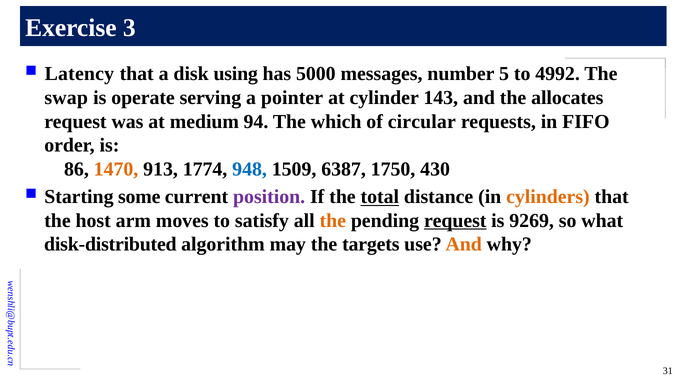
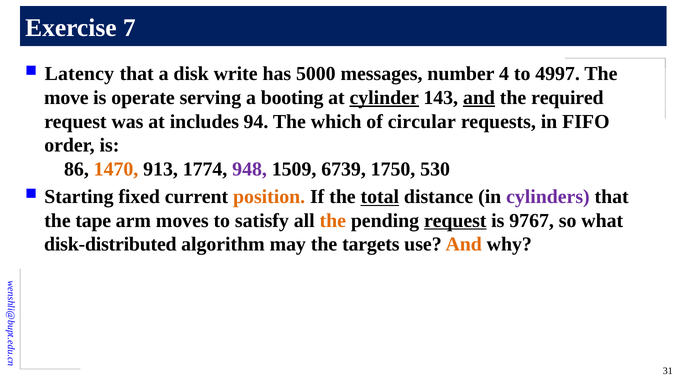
3: 3 -> 7 (129, 28)
using: using -> write (236, 74)
5: 5 -> 4 (504, 74)
4992: 4992 -> 4997 (558, 74)
swap: swap -> move (66, 98)
pointer: pointer -> booting (292, 98)
cylinder underline: none -> present (384, 98)
and underline: none -> present (479, 98)
allocates: allocates -> required (567, 98)
medium: medium -> includes (204, 122)
948 colour: blue -> purple (250, 169)
6387: 6387 -> 6739 (344, 169)
430: 430 -> 530 (435, 169)
some: some -> fixed (139, 197)
position colour: purple -> orange (269, 197)
cylinders colour: orange -> purple (548, 197)
host: host -> tape (93, 221)
9269: 9269 -> 9767 (532, 221)
